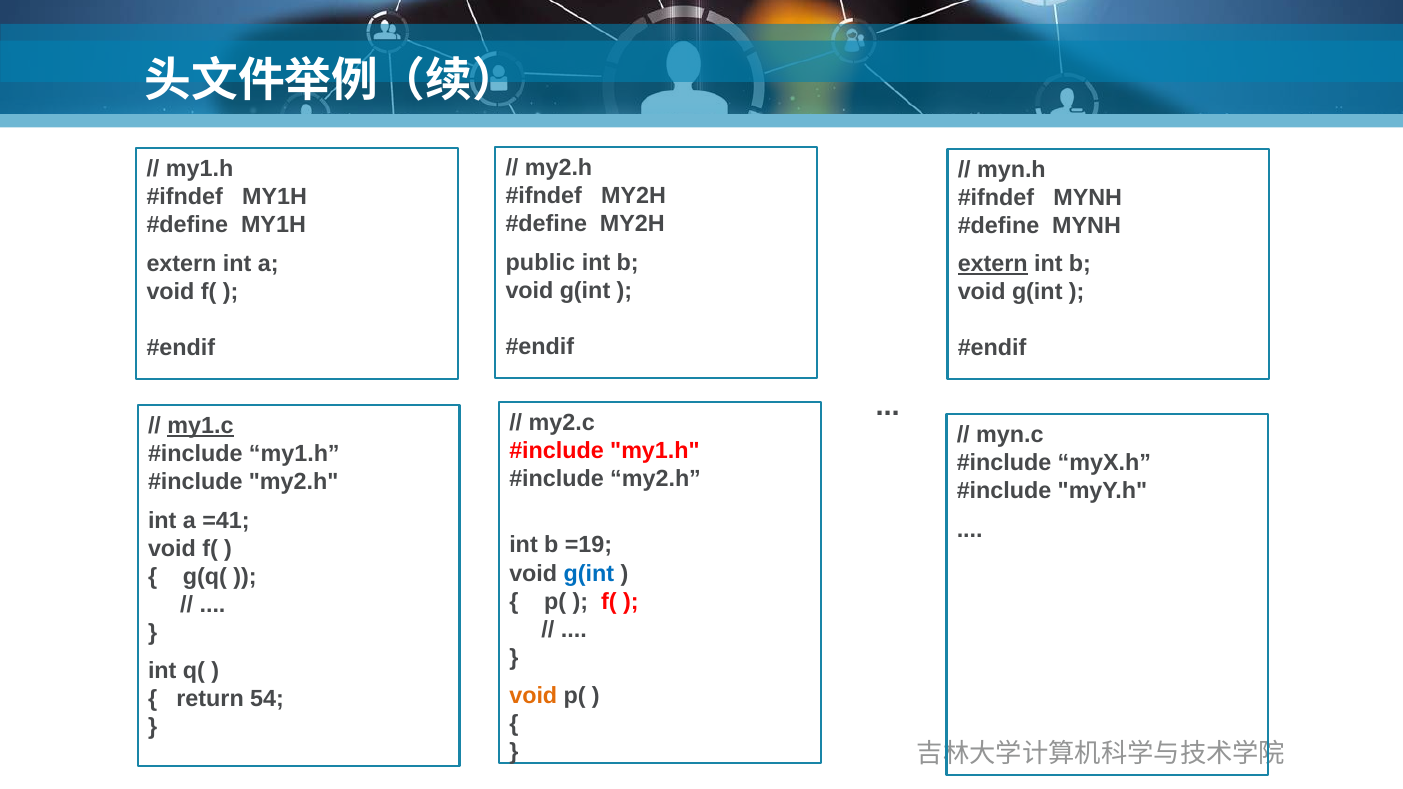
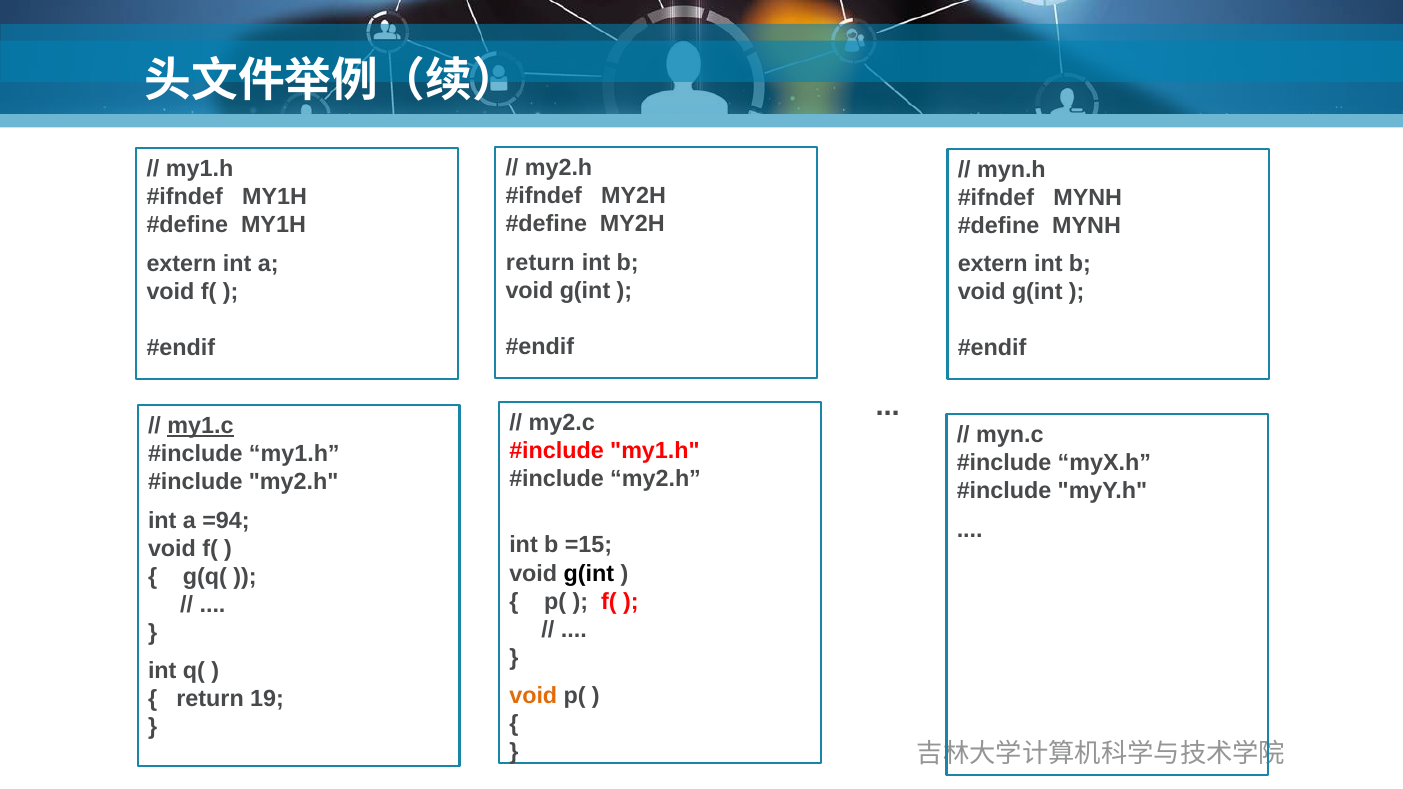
public: public -> return (540, 263)
extern underline: present -> none (993, 264)
=41: =41 -> =94 (226, 520)
=19: =19 -> =15 (589, 545)
g(int colour: blue -> black (589, 573)
54: 54 -> 19 (267, 699)
